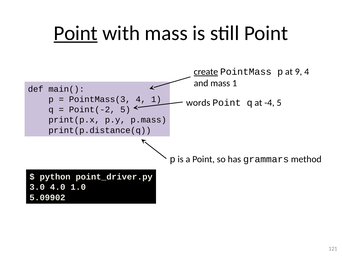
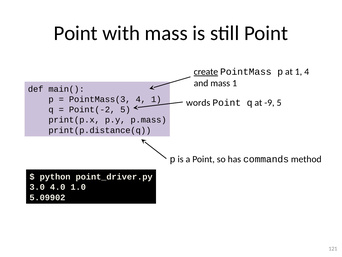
Point underline: present -> none (76, 33)
at 9: 9 -> 1 (299, 72)
-4: -4 -> -9 (269, 102)
grammars: grammars -> commands (266, 159)
